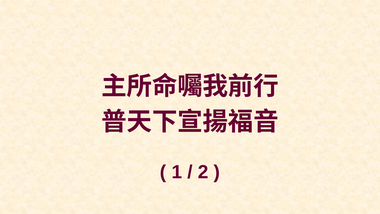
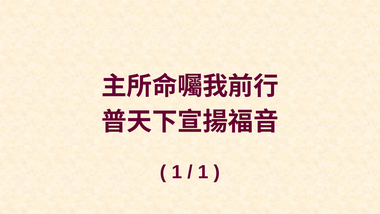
2: 2 -> 1 (203, 172)
